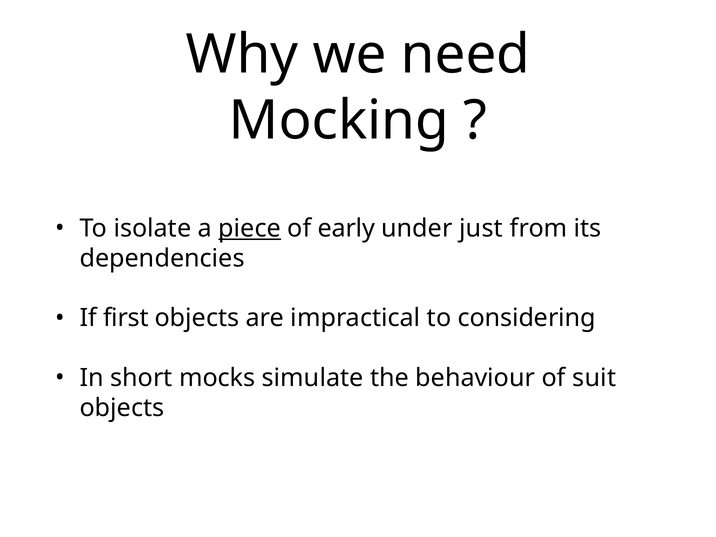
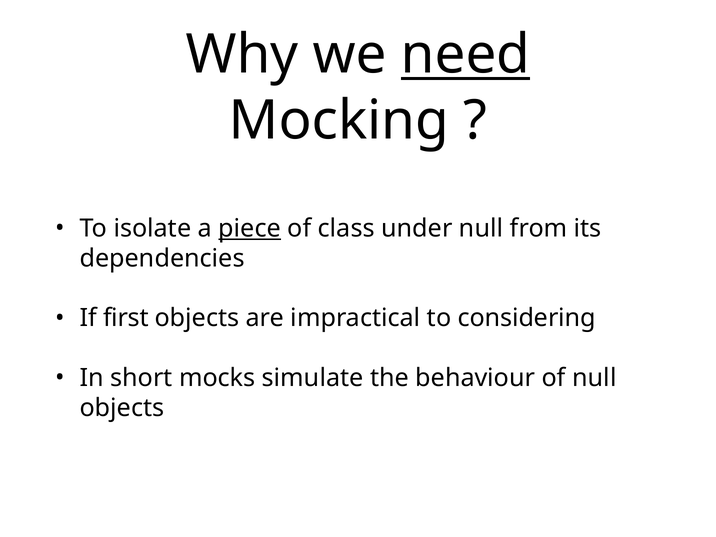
need underline: none -> present (466, 55)
early: early -> class (346, 228)
under just: just -> null (481, 228)
of suit: suit -> null (594, 378)
